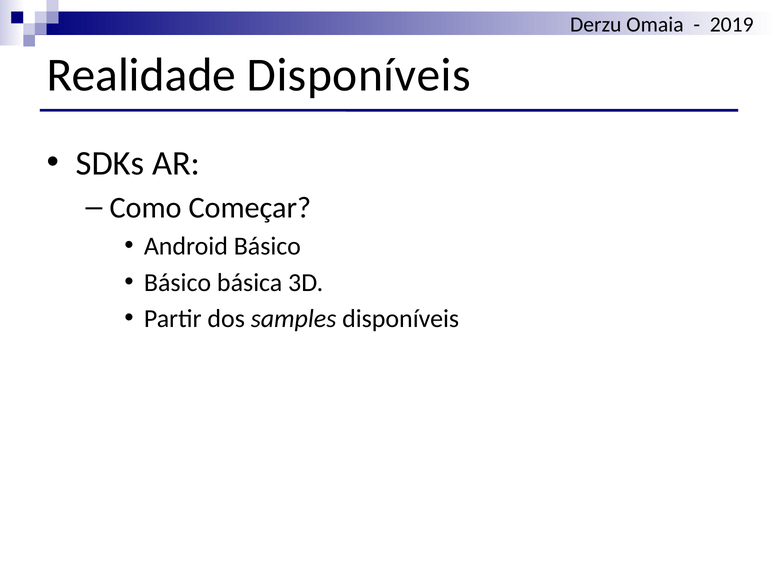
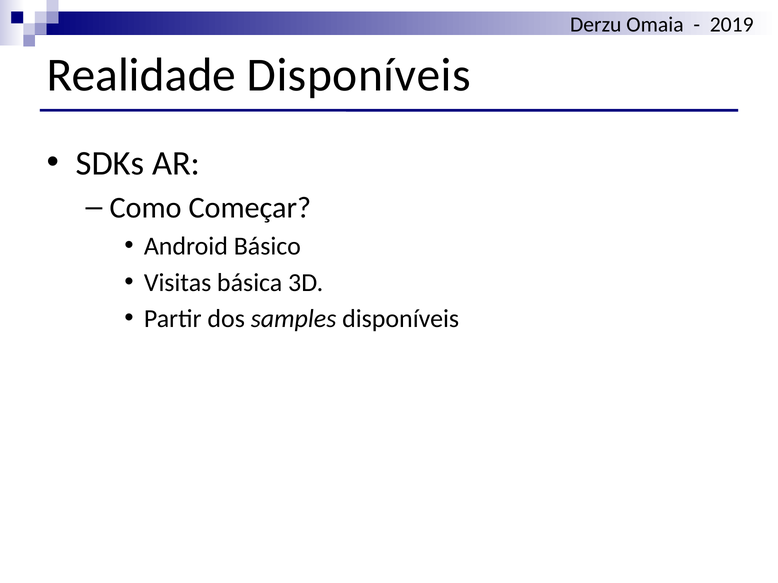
Básico: Básico -> Visitas (178, 283)
